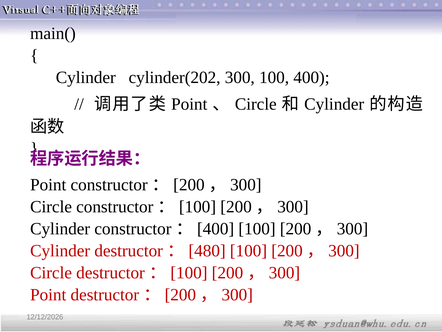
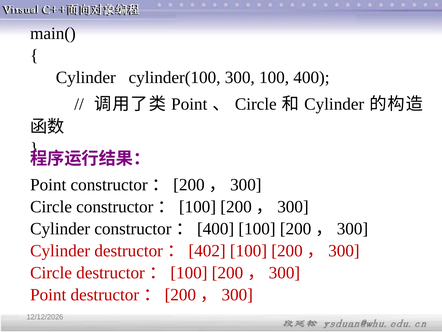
cylinder(202: cylinder(202 -> cylinder(100 (175, 77)
480: 480 -> 402 (207, 250)
